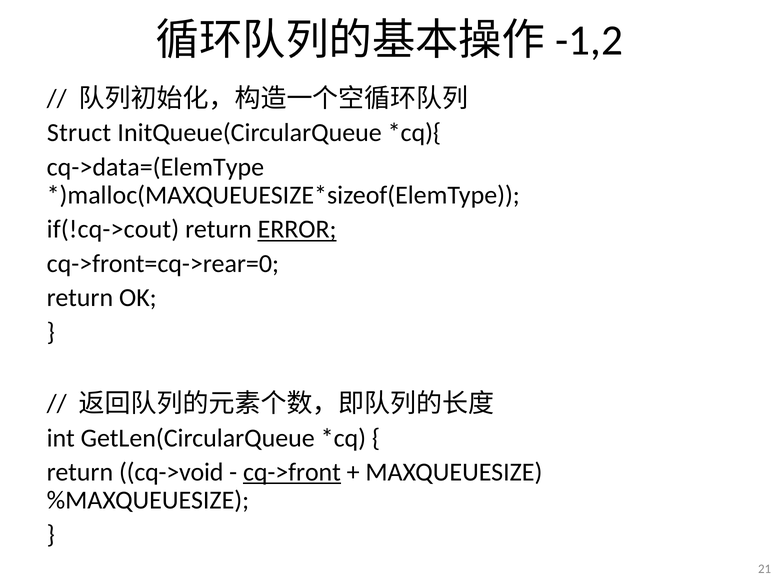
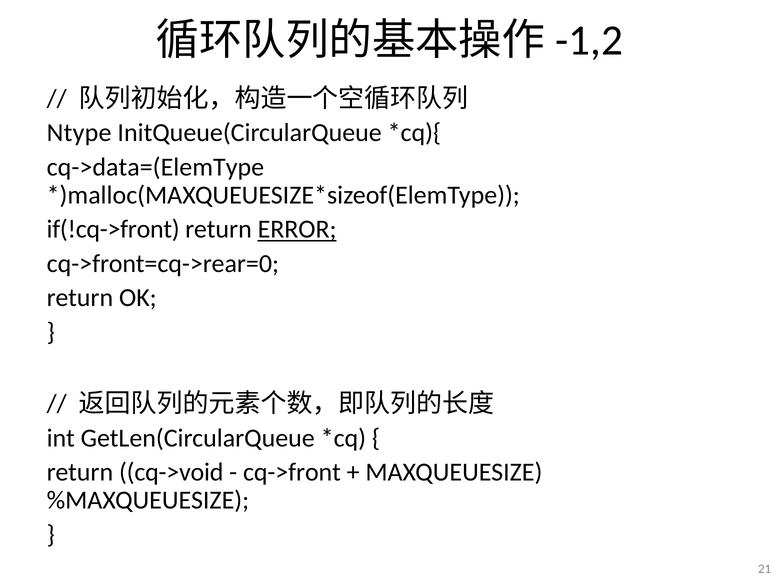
Struct: Struct -> Ntype (79, 133)
if(!cq->cout: if(!cq->cout -> if(!cq->front (113, 230)
cq->front underline: present -> none (292, 472)
